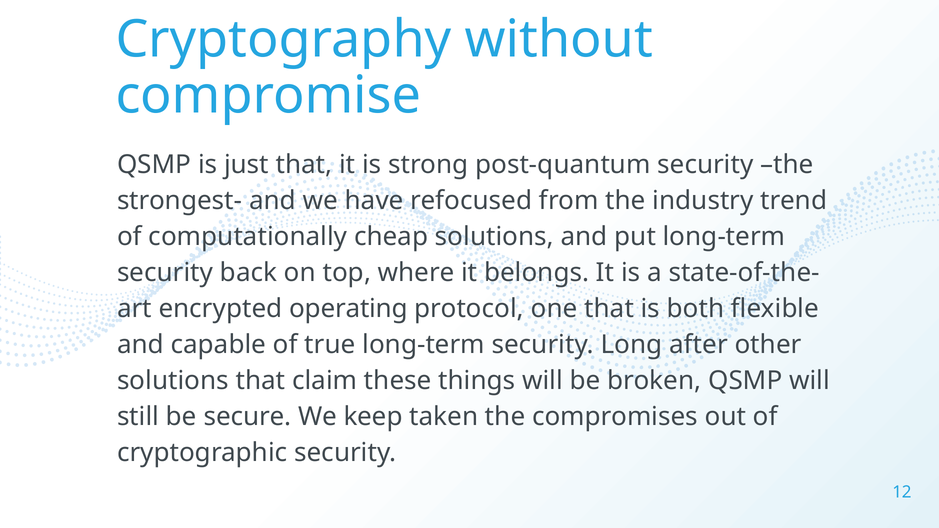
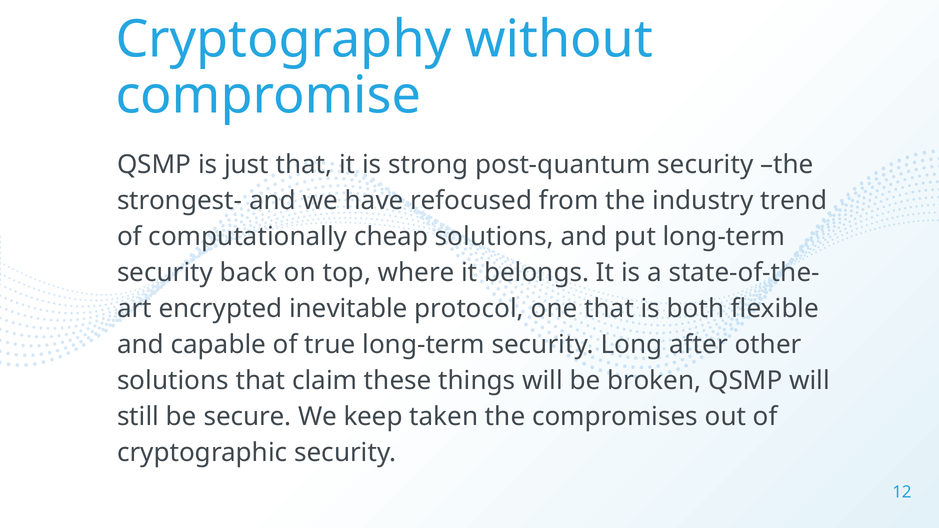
operating: operating -> inevitable (348, 309)
